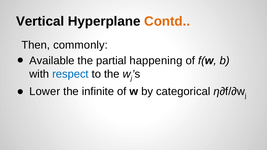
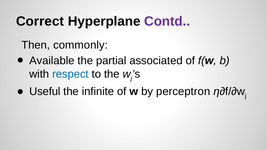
Vertical: Vertical -> Correct (40, 21)
Contd colour: orange -> purple (167, 21)
happening: happening -> associated (156, 61)
Lower: Lower -> Useful (45, 92)
categorical: categorical -> perceptron (183, 92)
